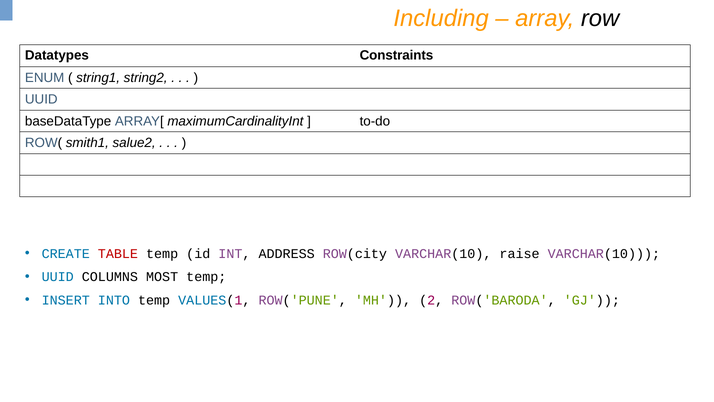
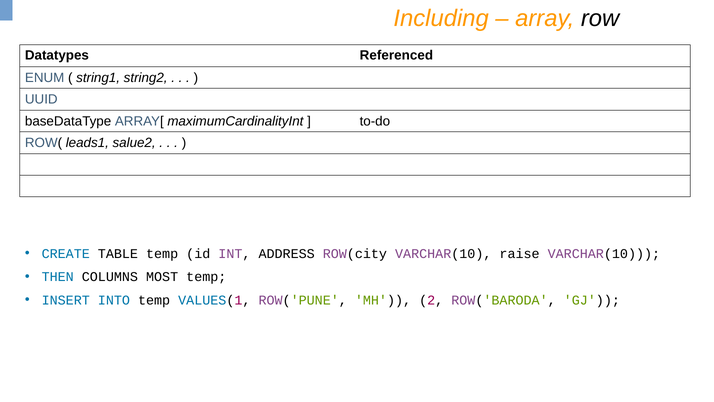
Constraints: Constraints -> Referenced (396, 55)
smith1: smith1 -> leads1 (87, 143)
TABLE colour: red -> black (118, 254)
UUID: UUID -> THEN (58, 277)
